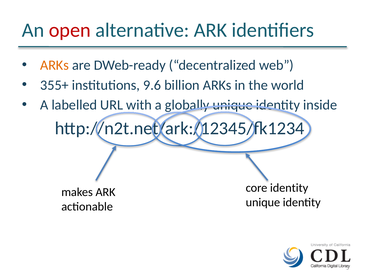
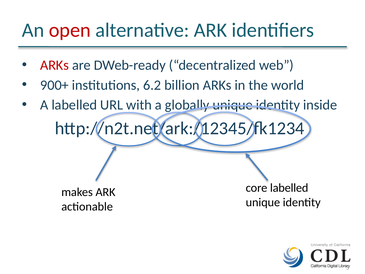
ARKs colour: orange -> red (55, 65)
355+: 355+ -> 900+ (54, 85)
9.6: 9.6 -> 6.2 (152, 85)
core identity: identity -> labelled (289, 188)
